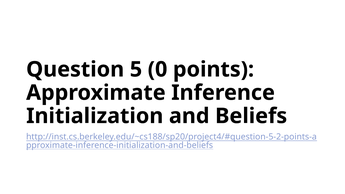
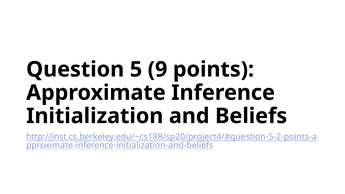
0: 0 -> 9 (158, 69)
